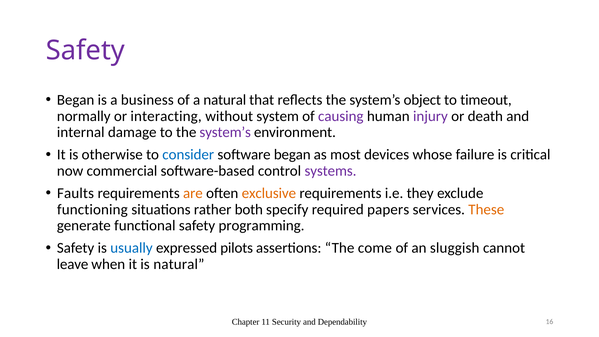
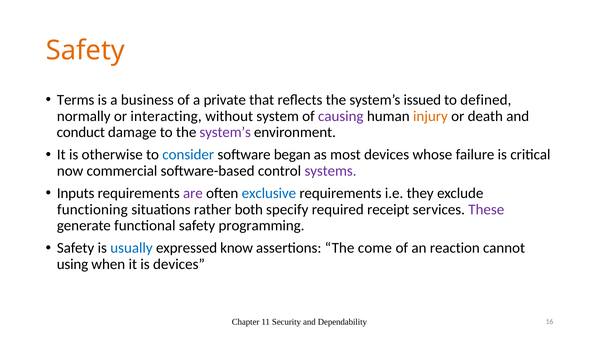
Safety colour: purple -> orange (85, 50)
Began: Began -> Terms (76, 100)
a natural: natural -> private (225, 100)
object: object -> issued (422, 100)
timeout: timeout -> defined (486, 100)
injury colour: purple -> orange (430, 116)
internal: internal -> conduct (81, 132)
Faults: Faults -> Inputs (76, 193)
are colour: orange -> purple (193, 193)
exclusive colour: orange -> blue (269, 193)
papers: papers -> receipt (388, 209)
These colour: orange -> purple (486, 209)
pilots: pilots -> know (237, 248)
sluggish: sluggish -> reaction (455, 248)
leave: leave -> using (73, 264)
is natural: natural -> devices (179, 264)
